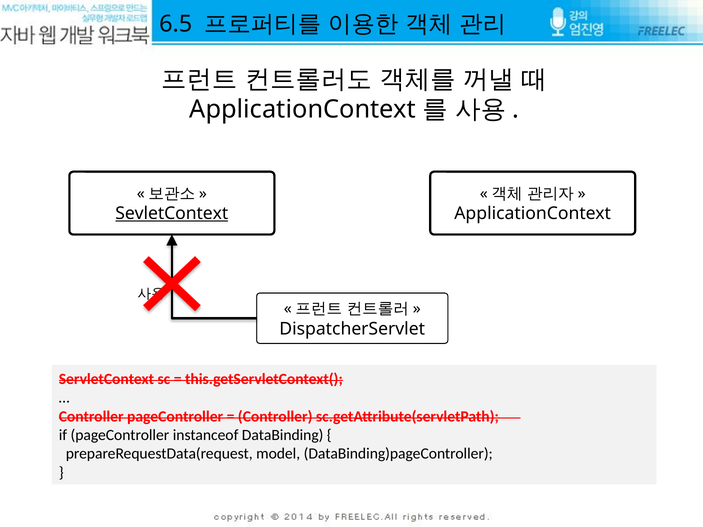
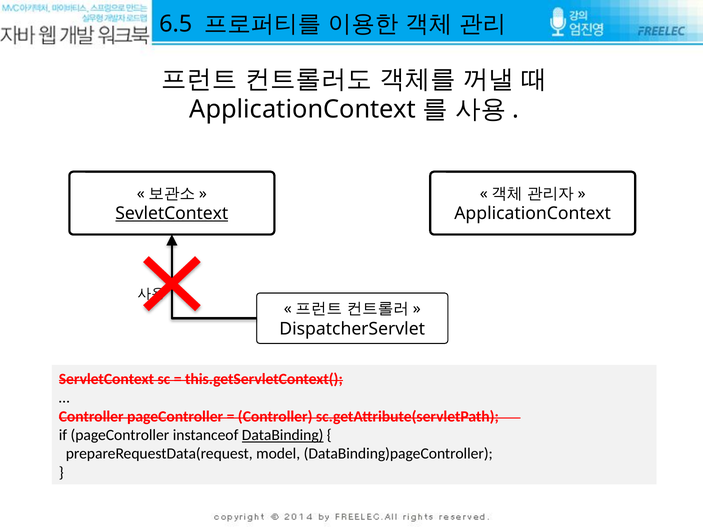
DataBinding underline: none -> present (283, 435)
